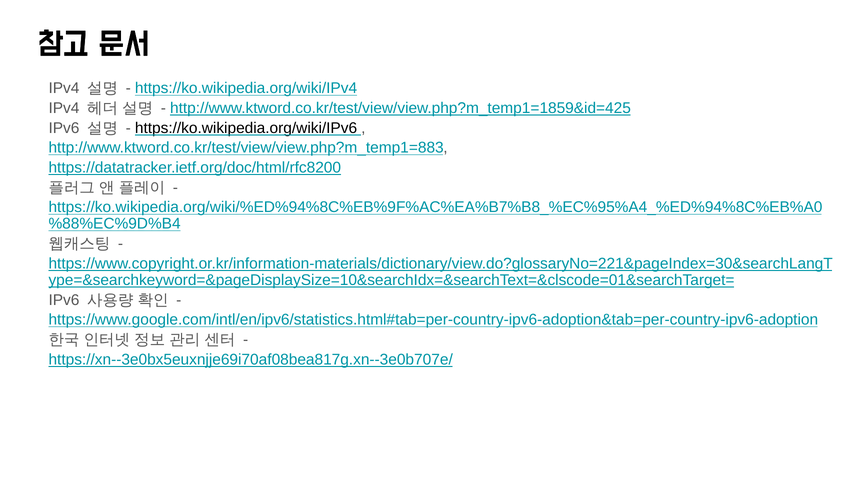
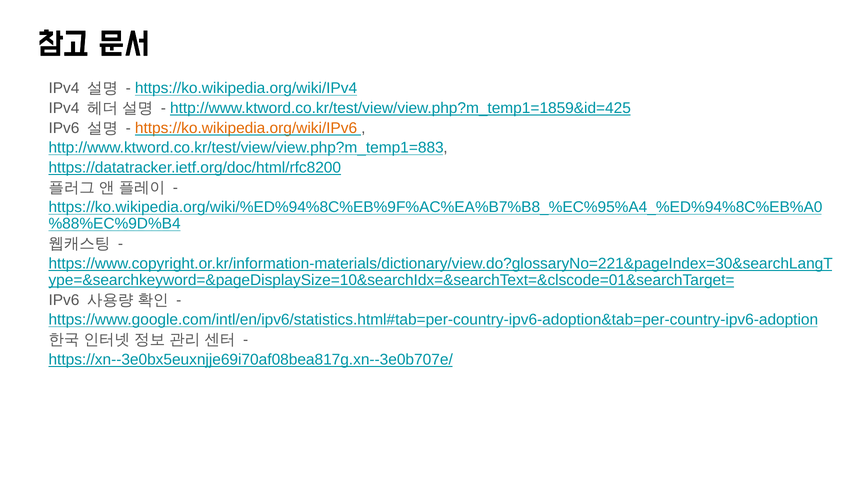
https://ko.wikipedia.org/wiki/IPv6 colour: black -> orange (246, 128)
